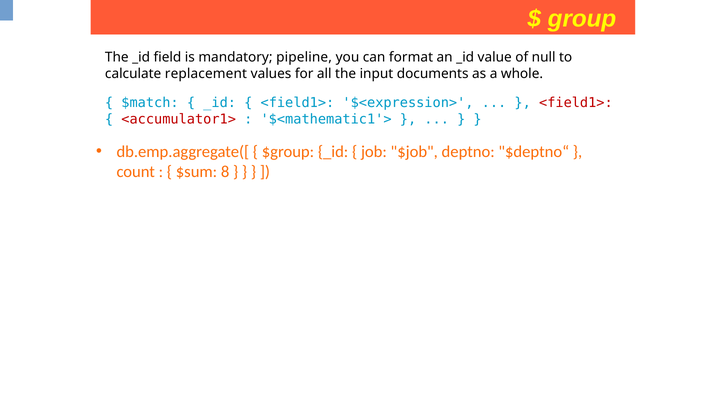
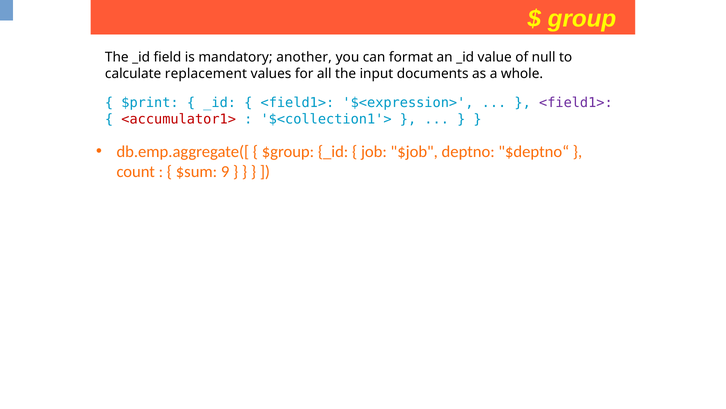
pipeline: pipeline -> another (304, 57)
$match: $match -> $print (150, 103)
<field1> colour: red -> purple (576, 103)
$<mathematic1'>: $<mathematic1'> -> $<collection1'> (326, 119)
8: 8 -> 9 (225, 171)
